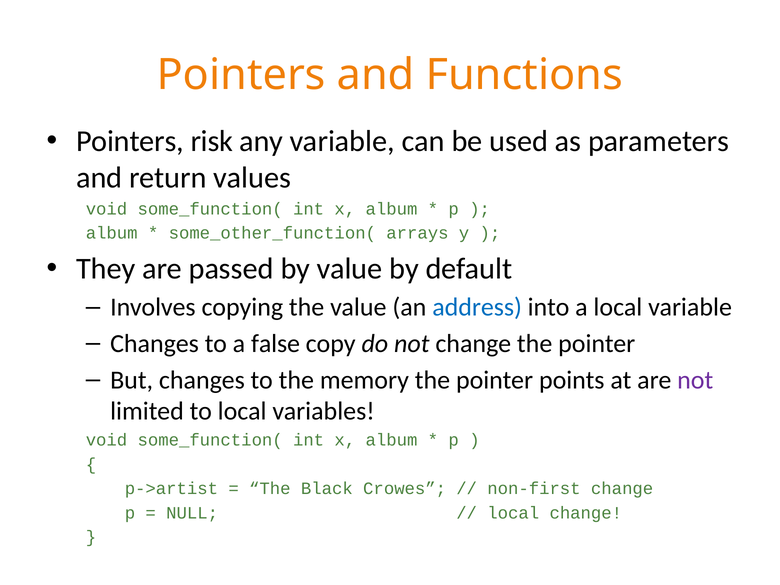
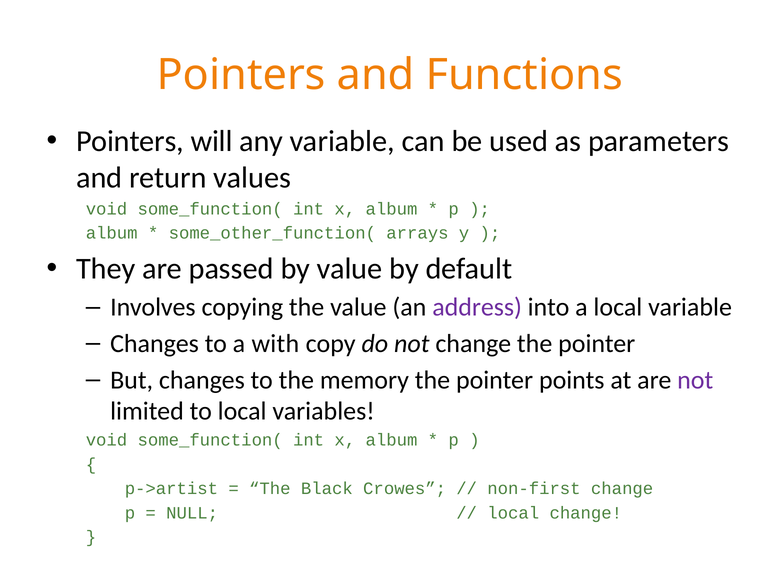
risk: risk -> will (212, 141)
address colour: blue -> purple (477, 307)
false: false -> with (275, 344)
